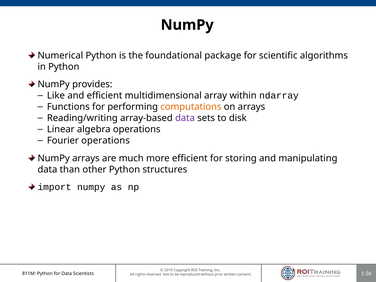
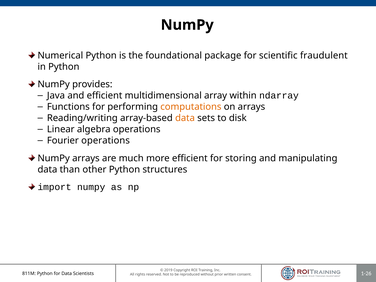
algorithms: algorithms -> fraudulent (324, 55)
Like: Like -> Java (56, 96)
data colour: purple -> orange (185, 118)
